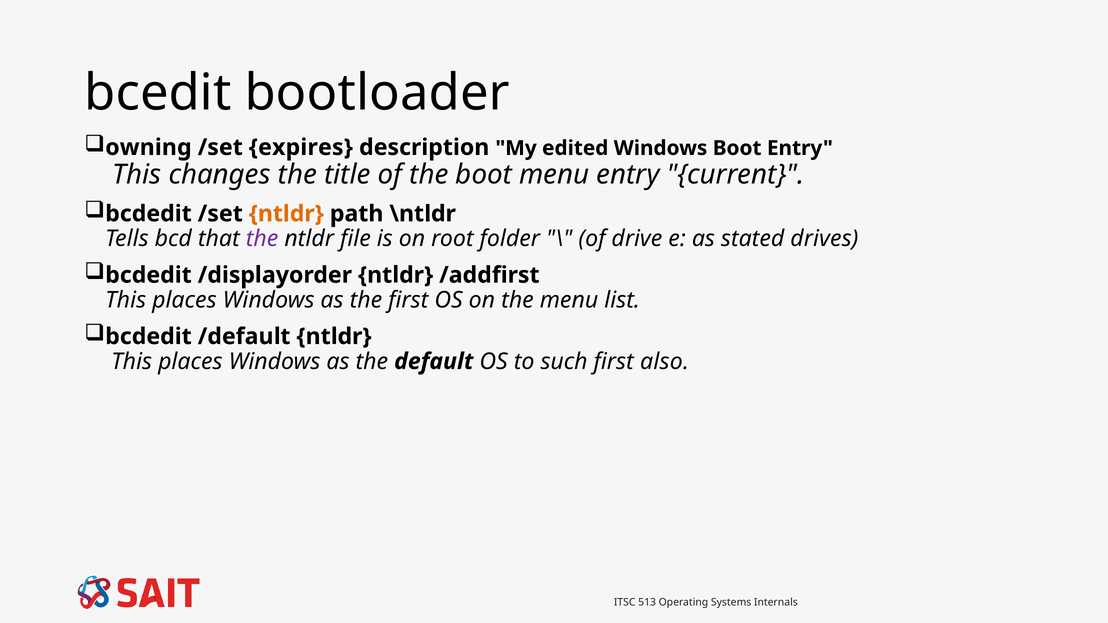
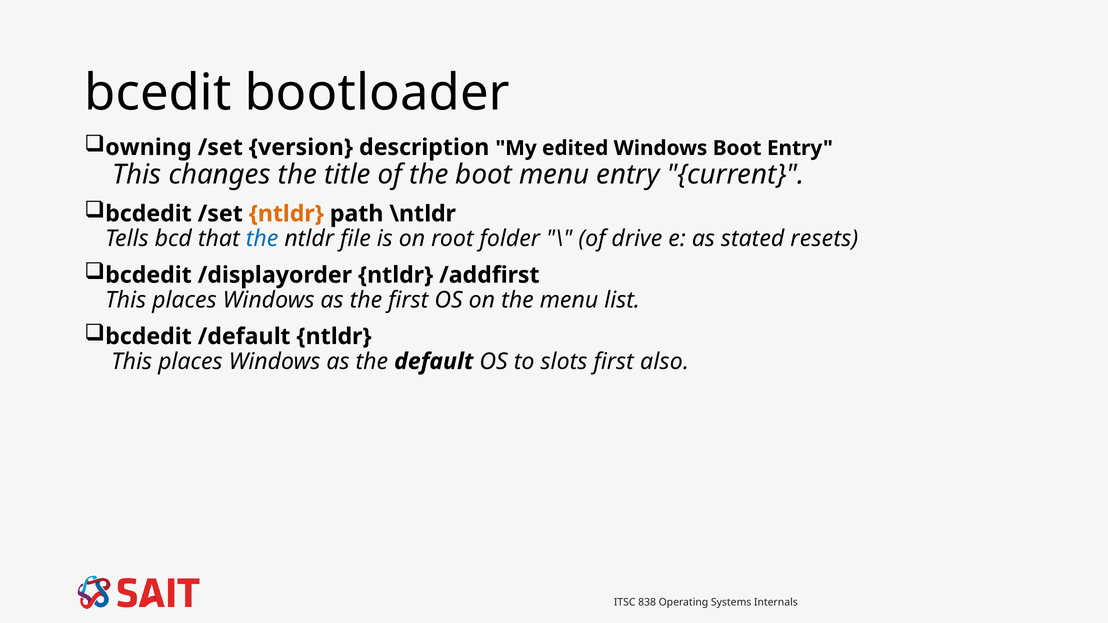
expires: expires -> version (301, 147)
the colour: purple -> blue (262, 239)
drives: drives -> resets (824, 239)
such: such -> slots (564, 362)
513: 513 -> 838 (647, 603)
